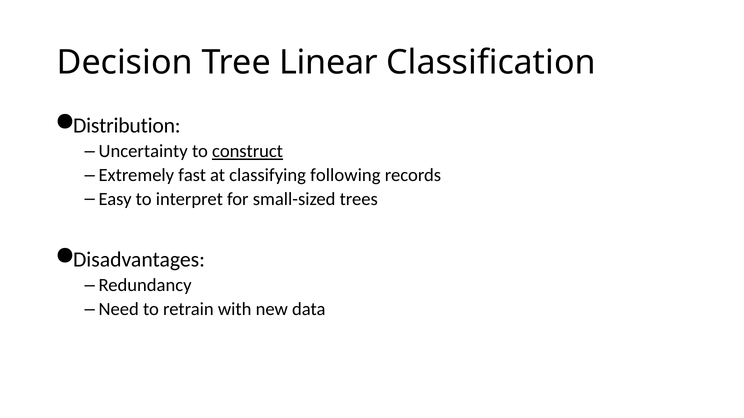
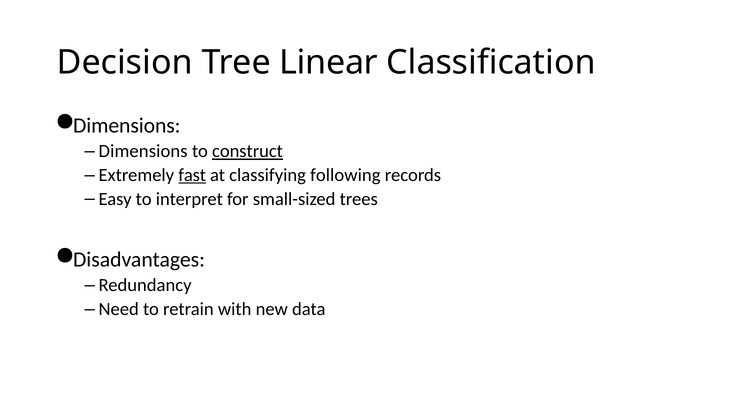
Distribution: Distribution -> Dimensions (127, 126)
Uncertainty: Uncertainty -> Dimensions (143, 151)
fast underline: none -> present (192, 175)
